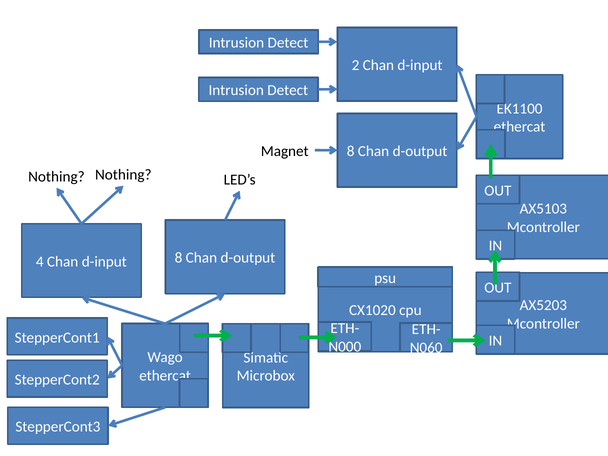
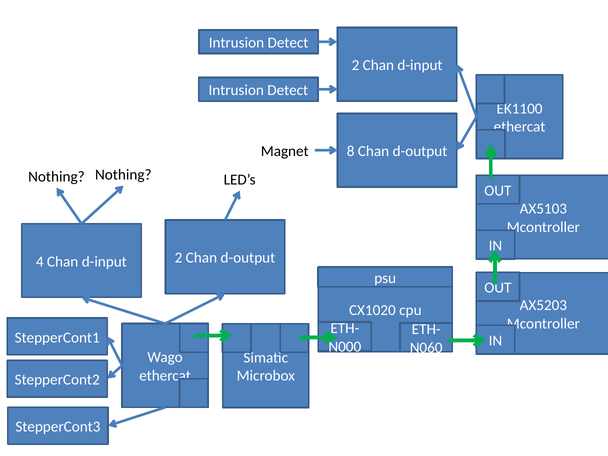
4 Chan d-input 8: 8 -> 2 (179, 258)
